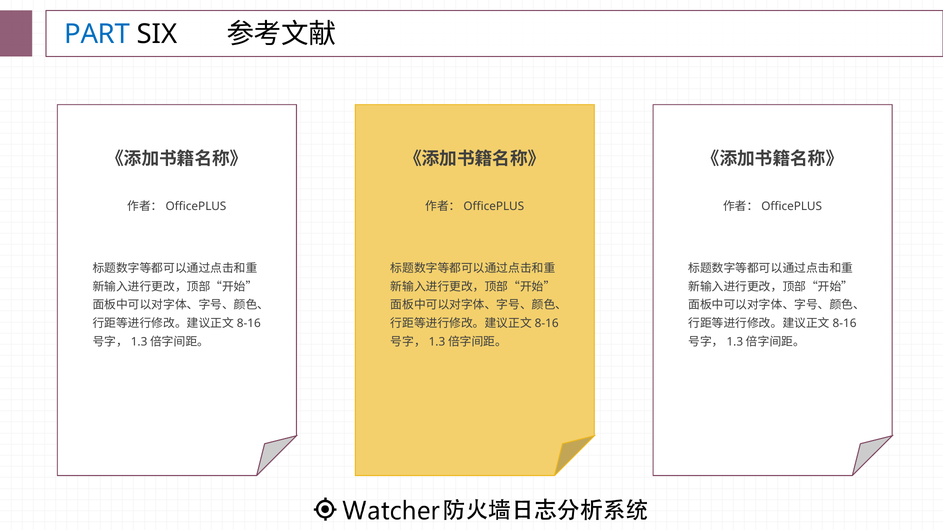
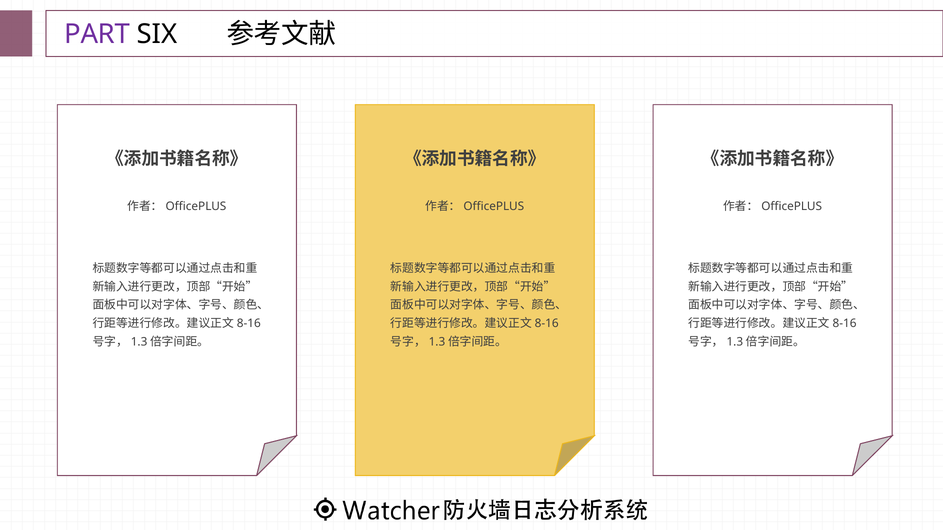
PART colour: blue -> purple (97, 34)
